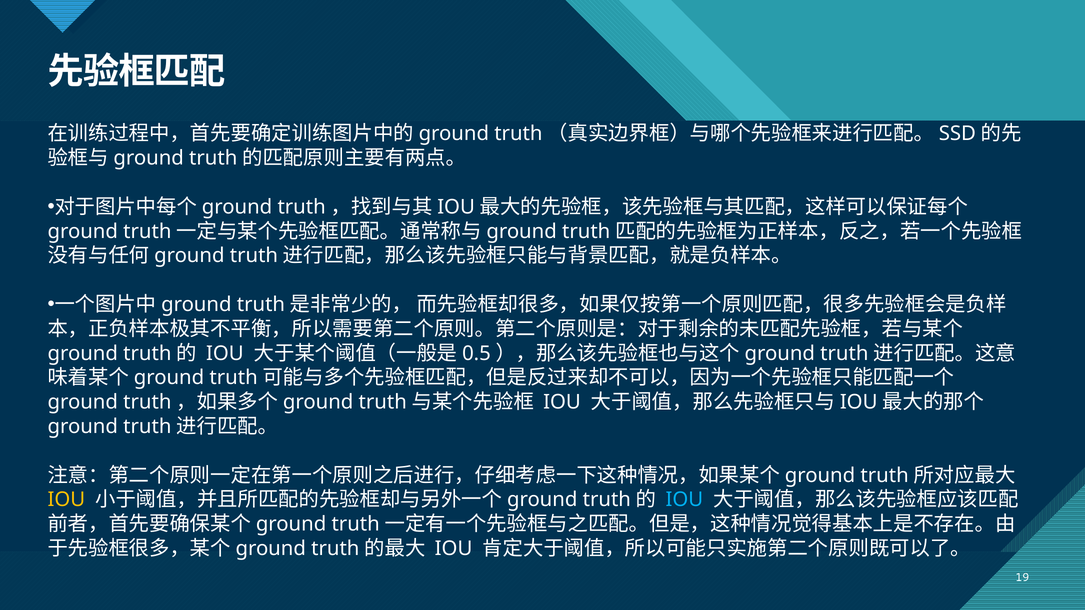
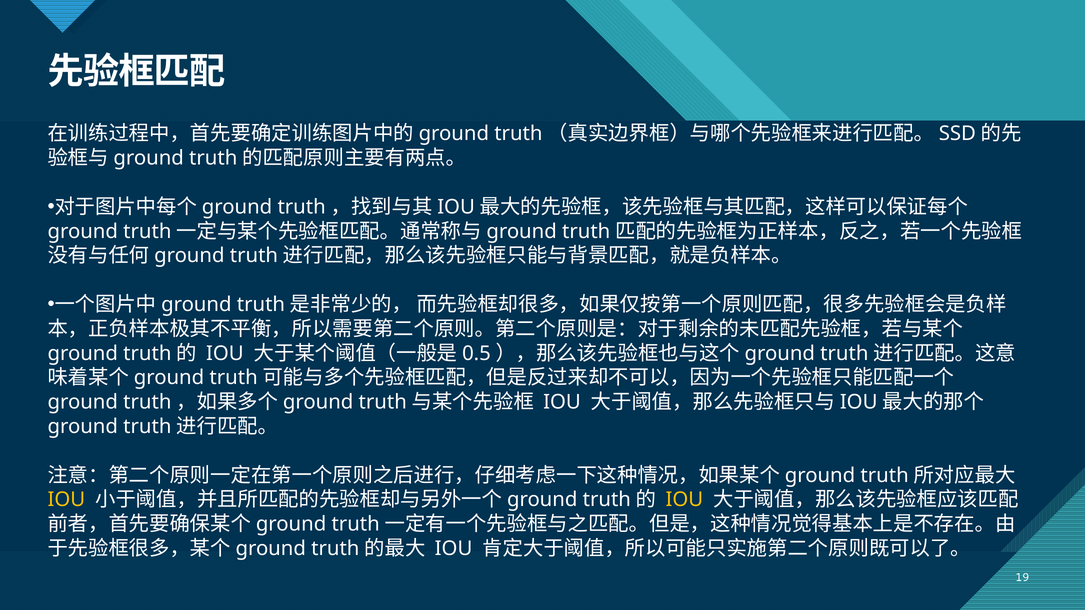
IOU colour: light blue -> yellow (684, 500)
